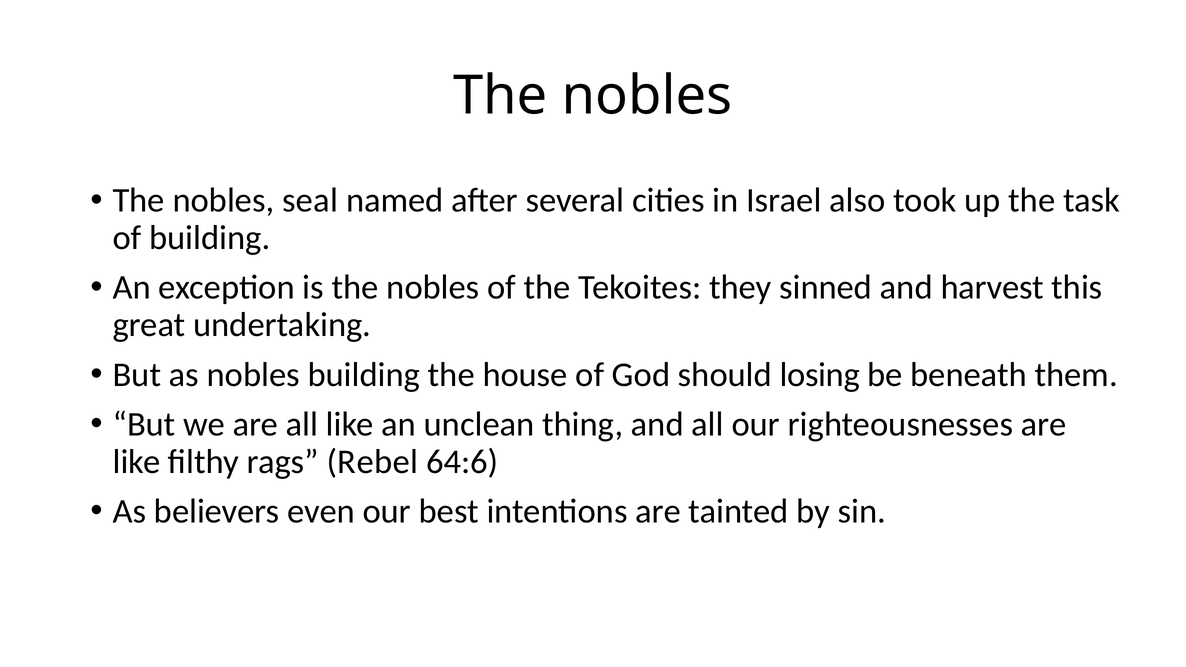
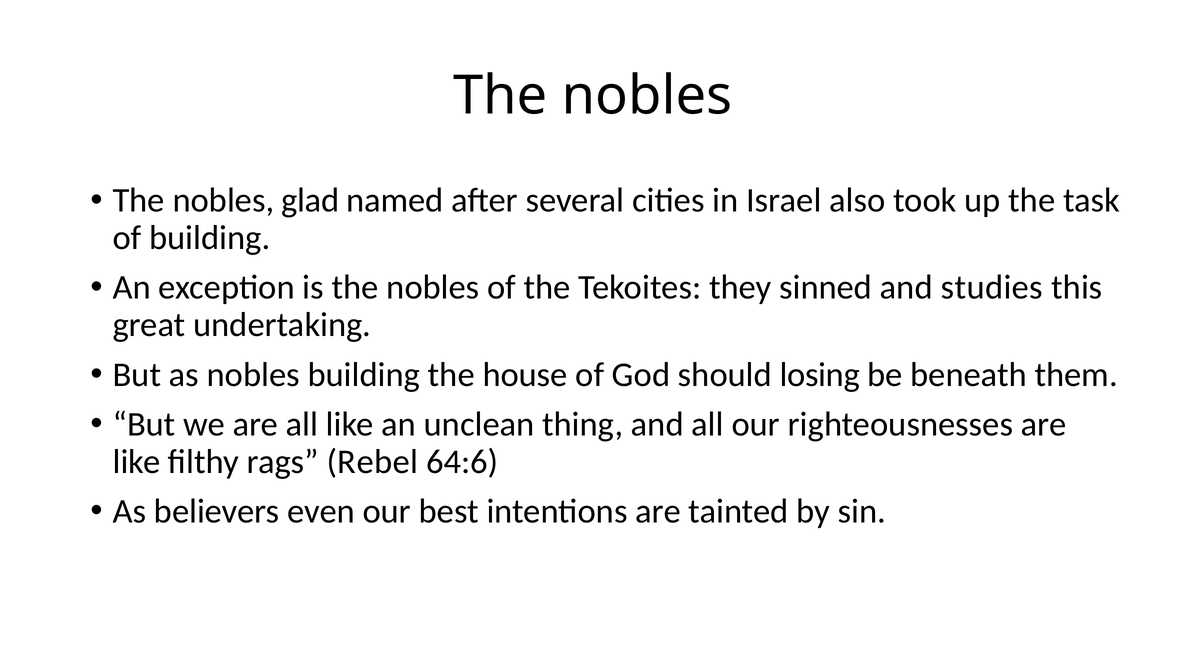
seal: seal -> glad (310, 201)
harvest: harvest -> studies (992, 288)
